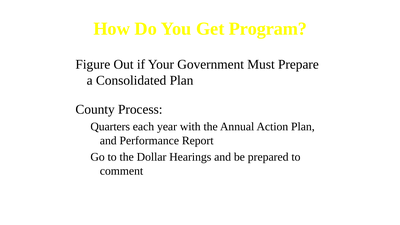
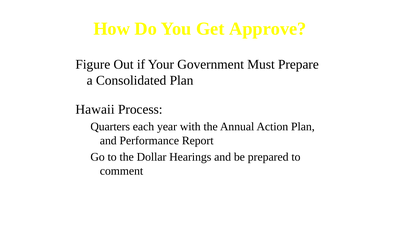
Program: Program -> Approve (268, 29)
County: County -> Hawaii (95, 109)
